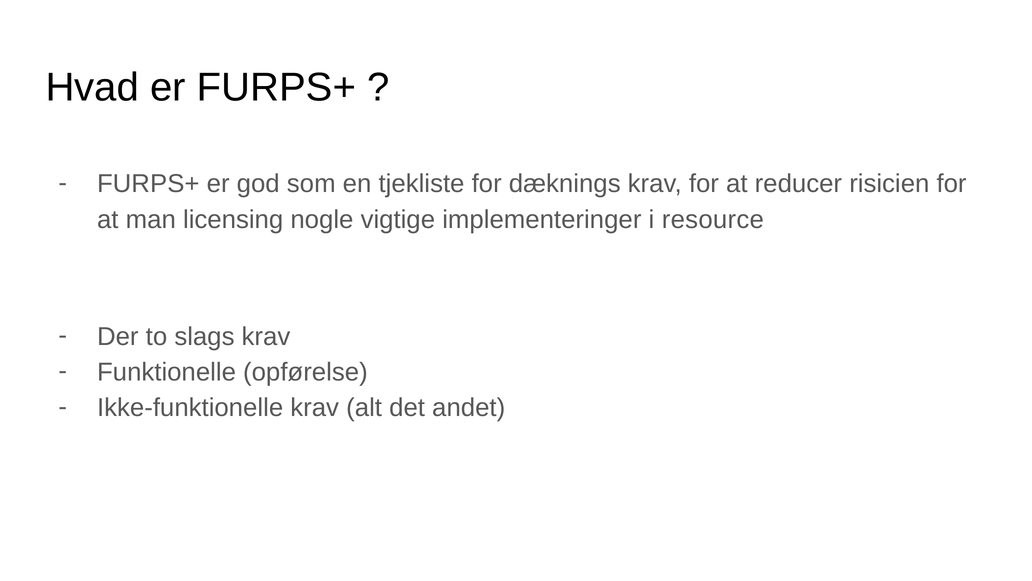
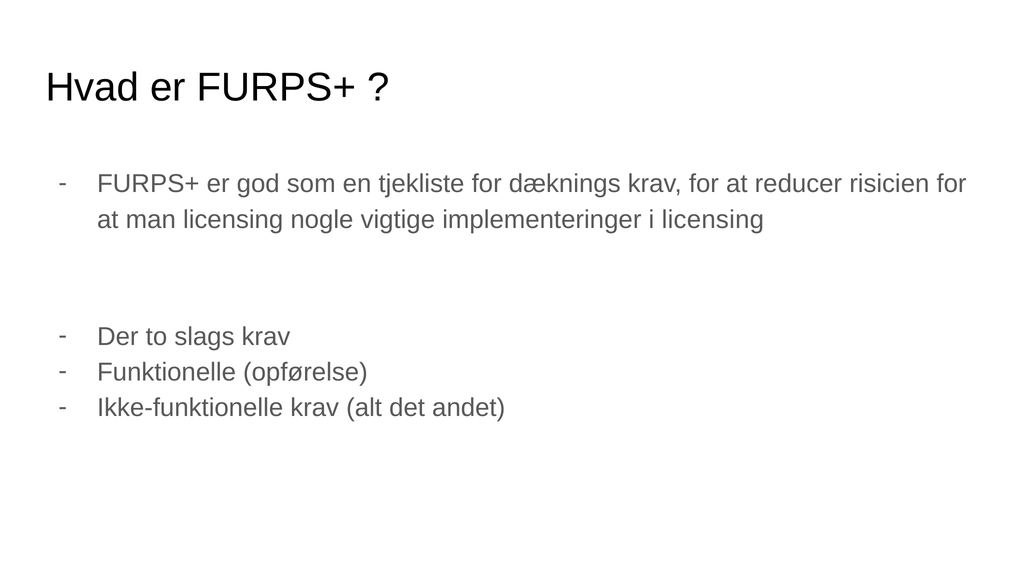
i resource: resource -> licensing (713, 219)
